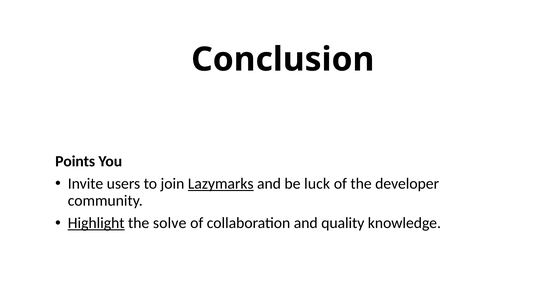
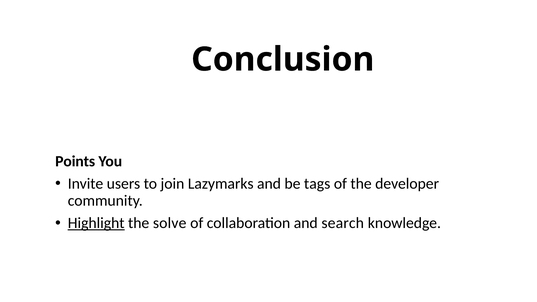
Lazymarks underline: present -> none (221, 184)
luck: luck -> tags (317, 184)
quality: quality -> search (343, 223)
